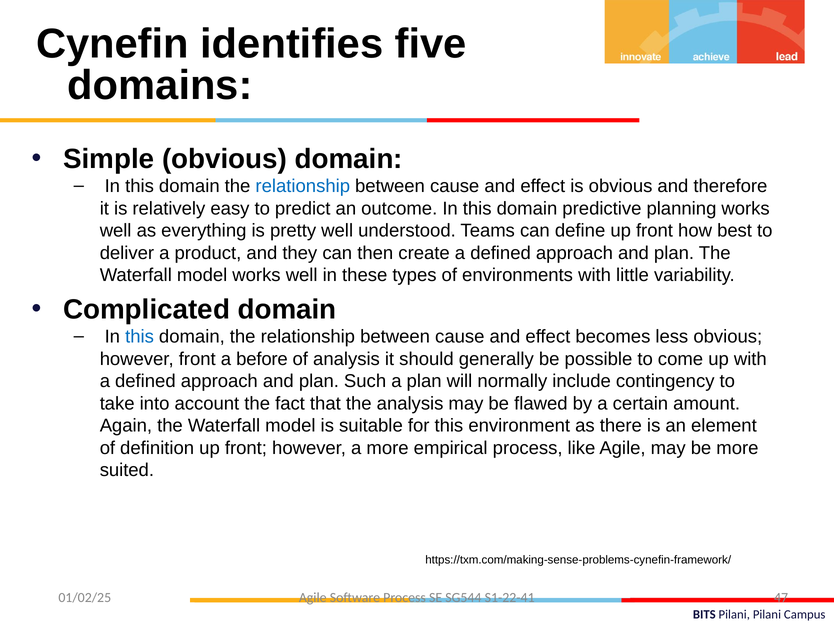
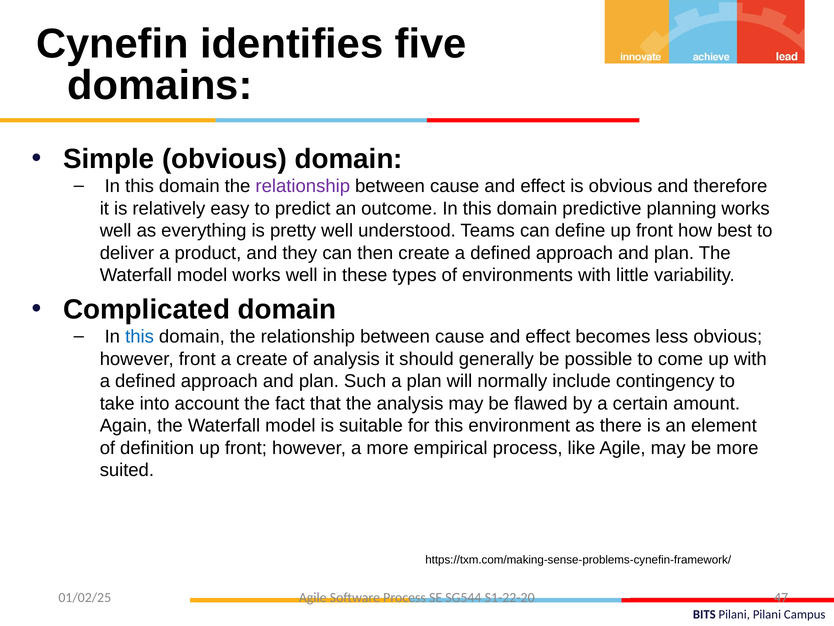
relationship colour: blue -> purple (303, 186)
a before: before -> create (262, 359)
S1-22-41: S1-22-41 -> S1-22-20 (510, 597)
